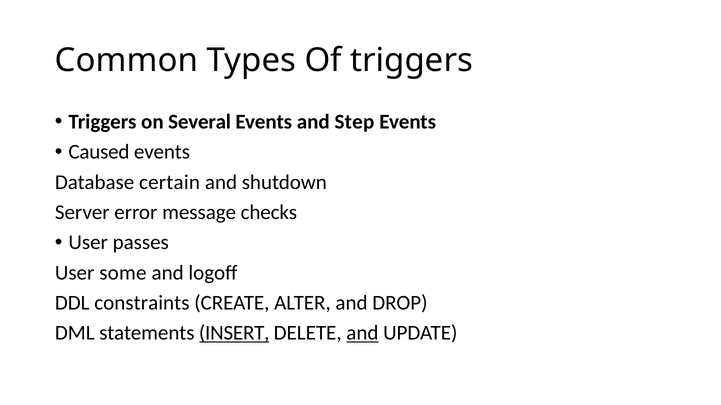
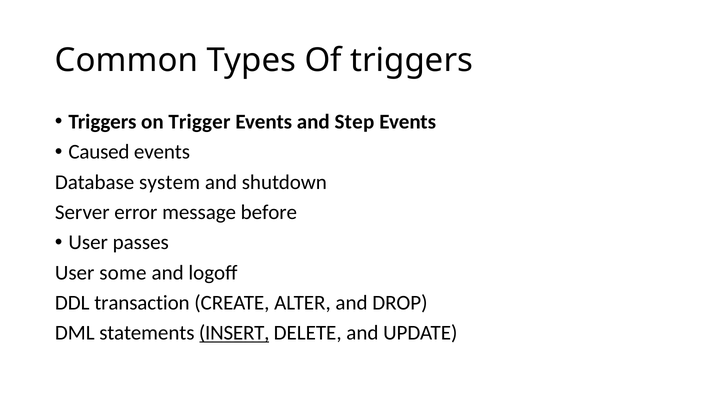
Several: Several -> Trigger (199, 122)
certain: certain -> system (170, 182)
checks: checks -> before (269, 213)
constraints: constraints -> transaction (142, 303)
and underline: present -> none (362, 334)
